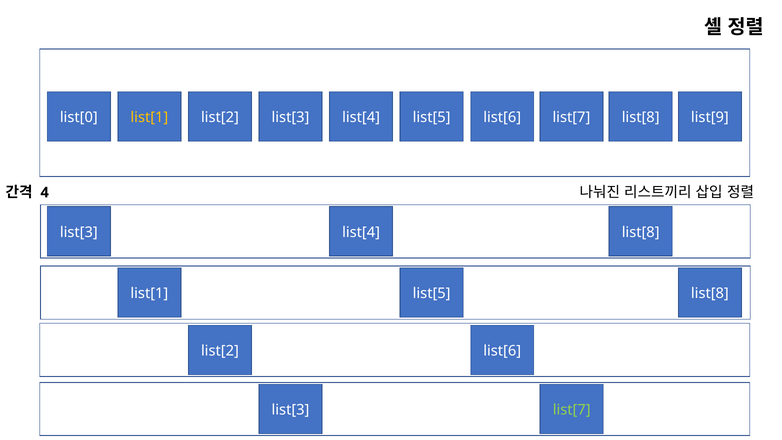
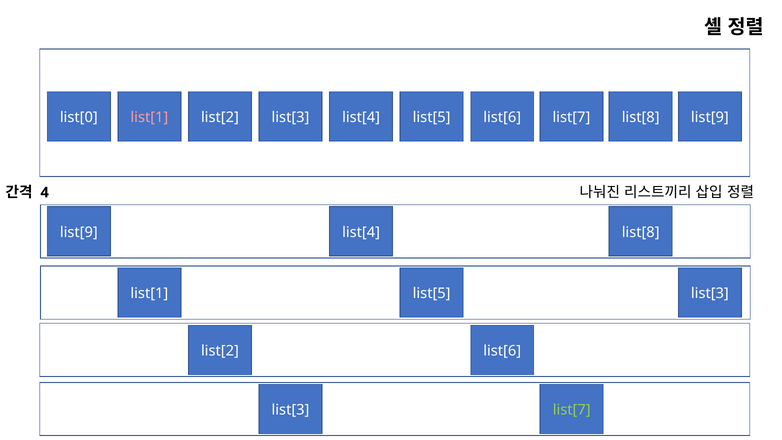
list[1 colour: yellow -> pink (149, 118)
list[3: list[3 -> list[9 (79, 232)
list[5 list[8: list[8 -> list[3 (710, 293)
